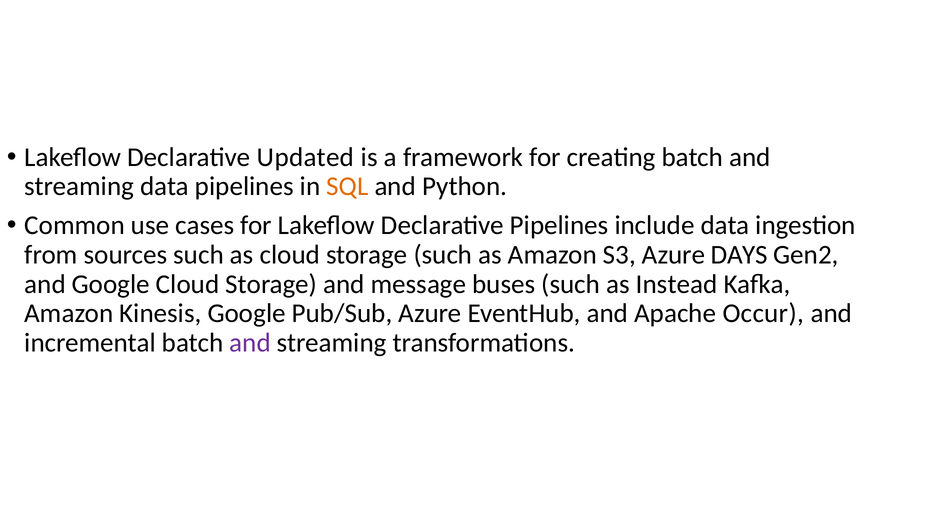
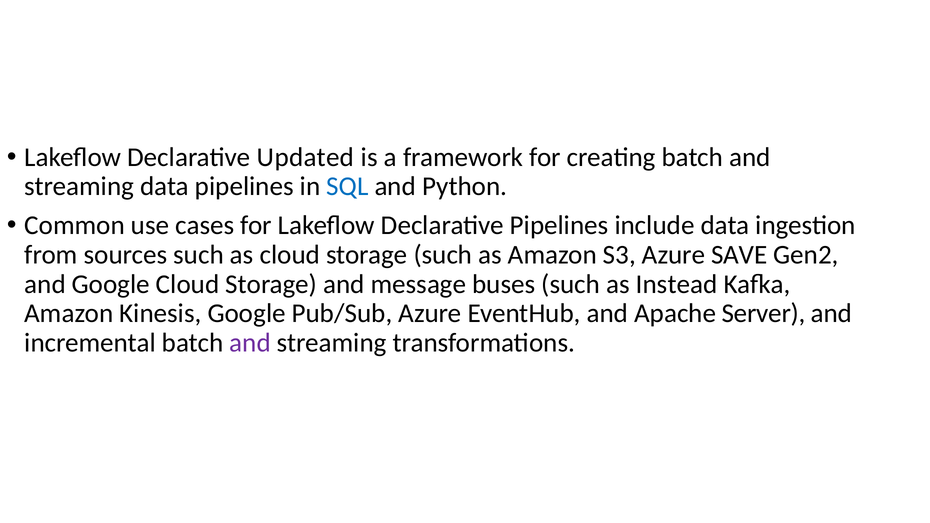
SQL colour: orange -> blue (347, 187)
DAYS: DAYS -> SAVE (739, 255)
Occur: Occur -> Server (764, 313)
